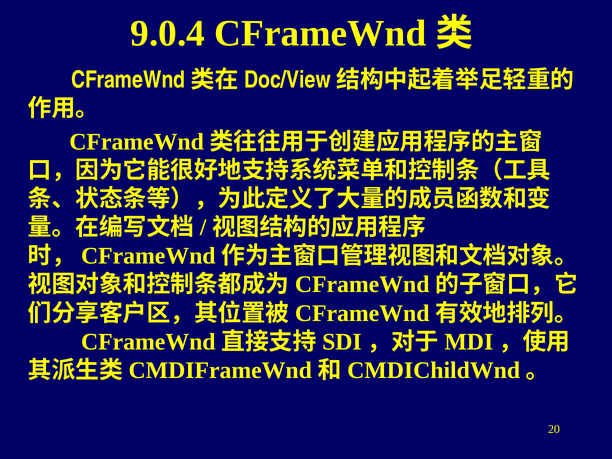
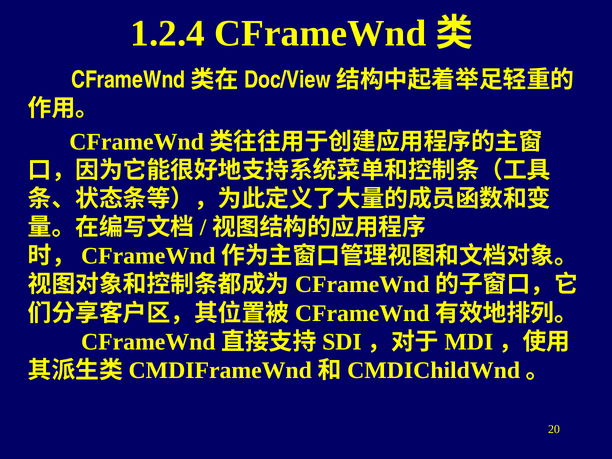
9.0.4: 9.0.4 -> 1.2.4 (168, 33)
